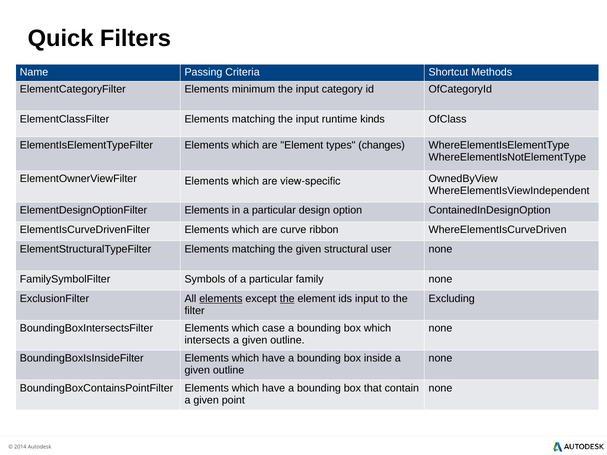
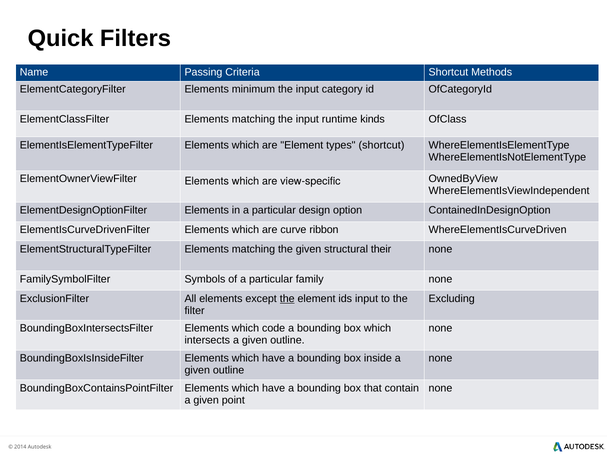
types changes: changes -> shortcut (381, 145)
user: user -> their (381, 249)
elements underline: present -> none (221, 299)
case: case -> code (274, 329)
